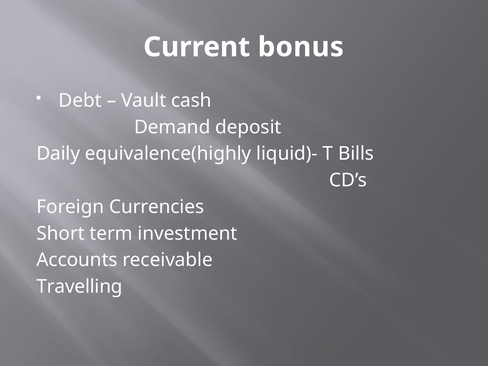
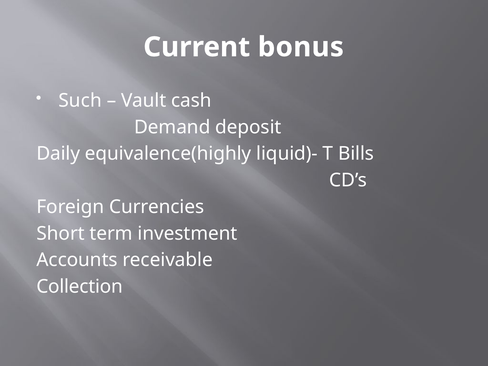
Debt: Debt -> Such (80, 101)
Travelling: Travelling -> Collection (80, 287)
